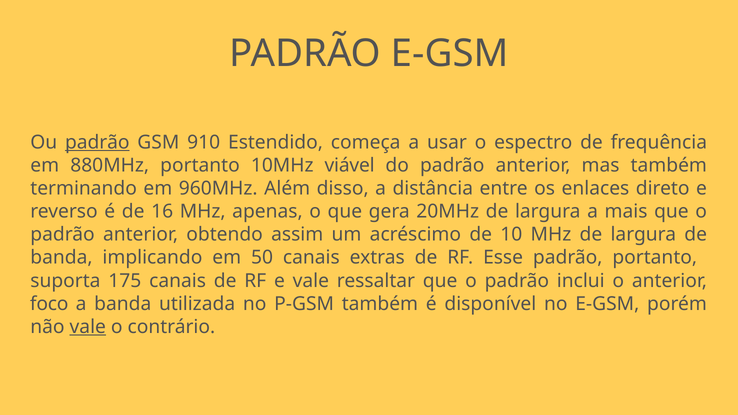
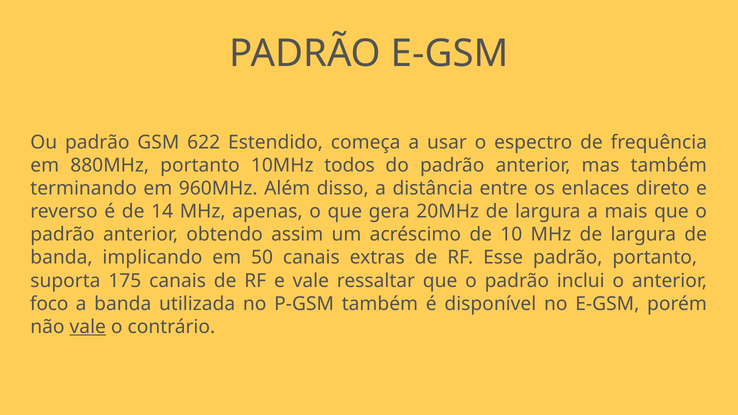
padrão underline: present -> none (97, 142)
910: 910 -> 622 (204, 142)
viável: viável -> todos (350, 165)
16: 16 -> 14 (162, 212)
